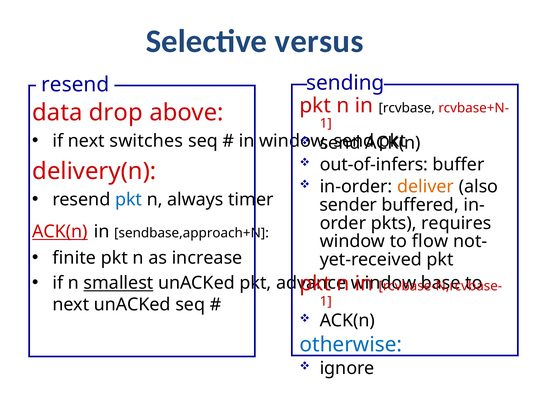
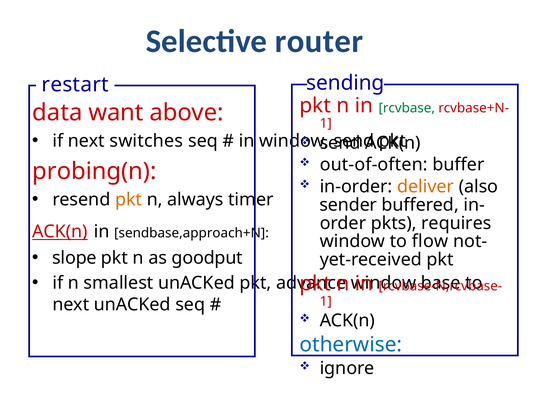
versus: versus -> router (319, 42)
resend: resend -> restart (75, 85)
rcvbase colour: black -> green (407, 108)
drop: drop -> want (116, 113)
out-of-infers: out-of-infers -> out-of-often (374, 165)
delivery(n: delivery(n -> probing(n (94, 171)
pkt colour: blue -> orange (129, 200)
finite: finite -> slope (74, 258)
increase: increase -> goodput (207, 258)
smallest underline: present -> none (119, 283)
